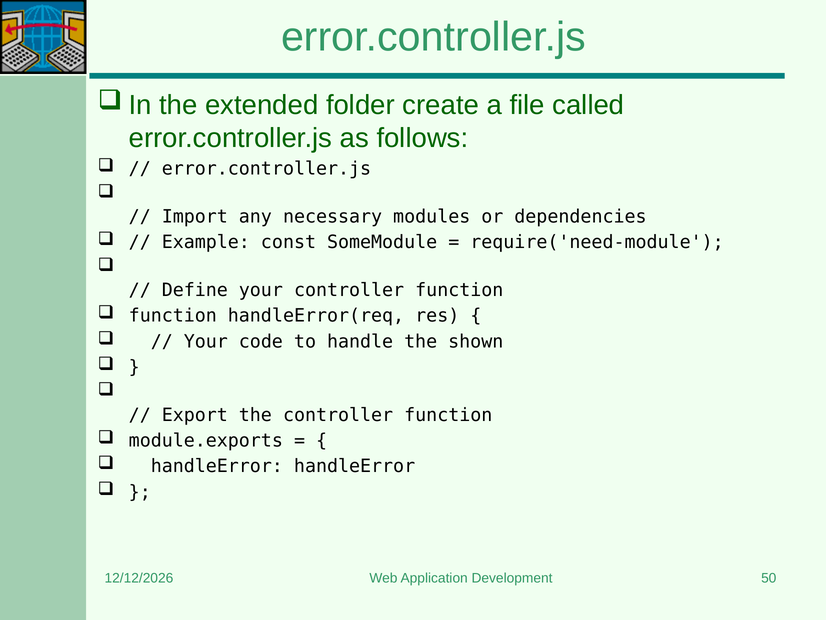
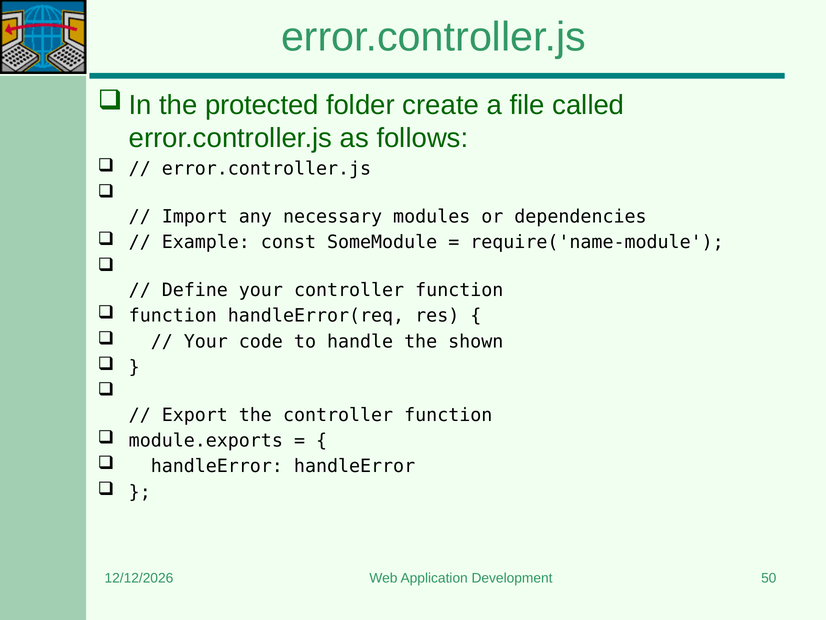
extended: extended -> protected (262, 105)
require('need-module: require('need-module -> require('name-module (597, 242)
